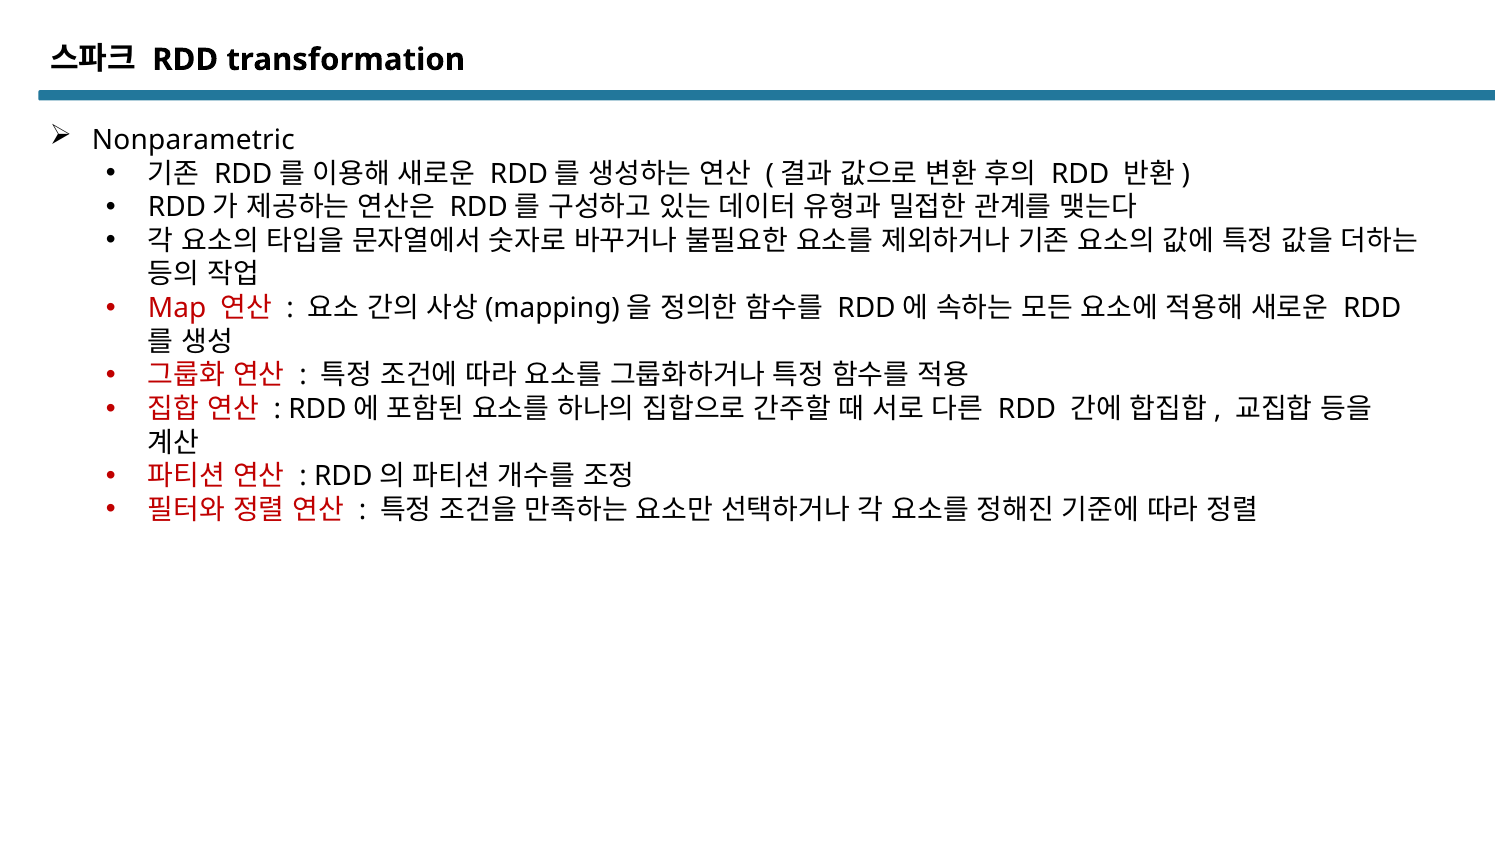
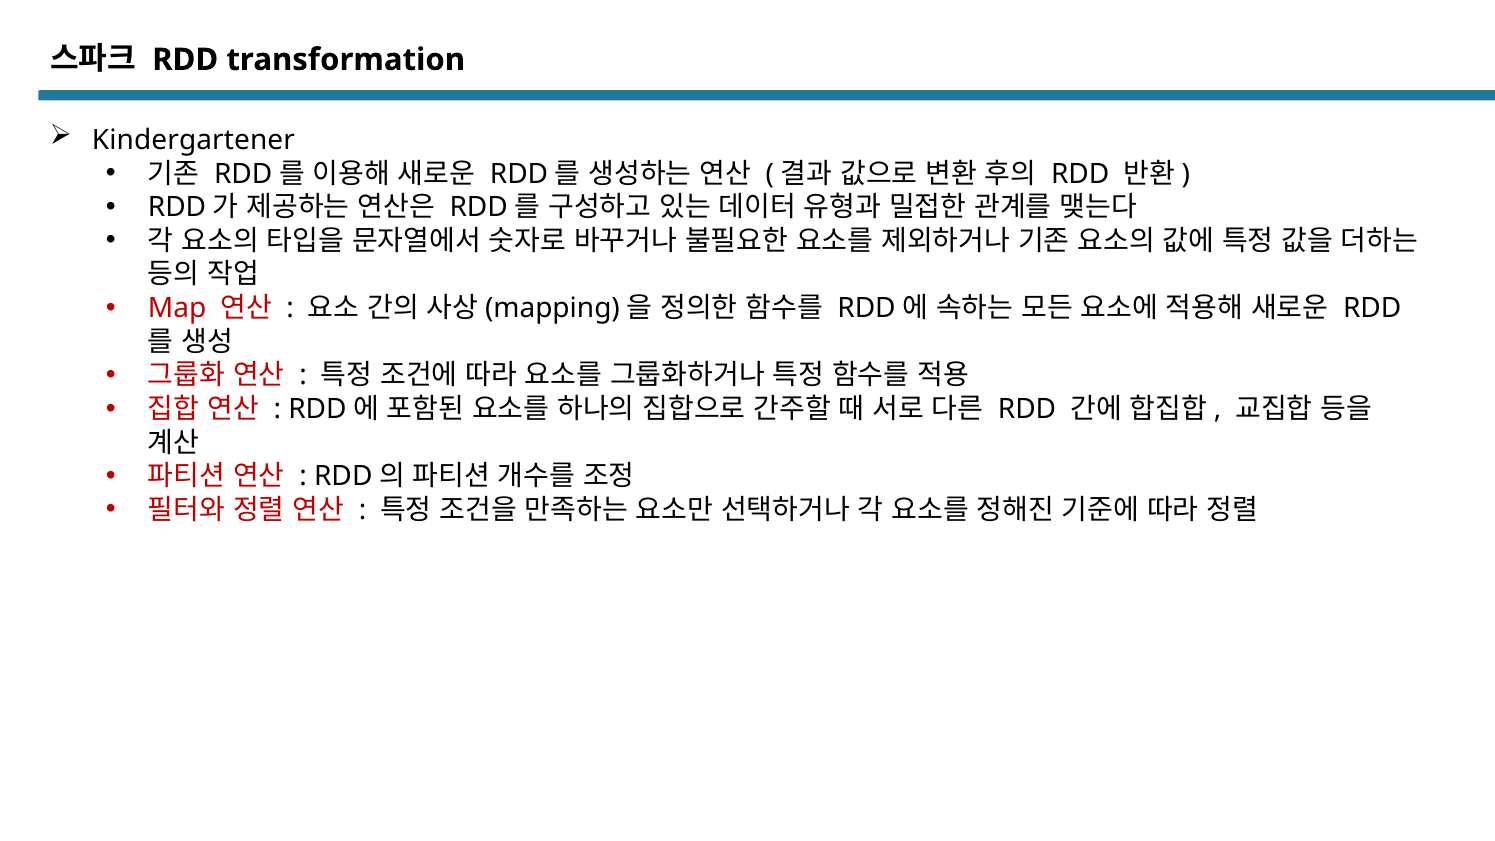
Nonparametric: Nonparametric -> Kindergartener (193, 140)
